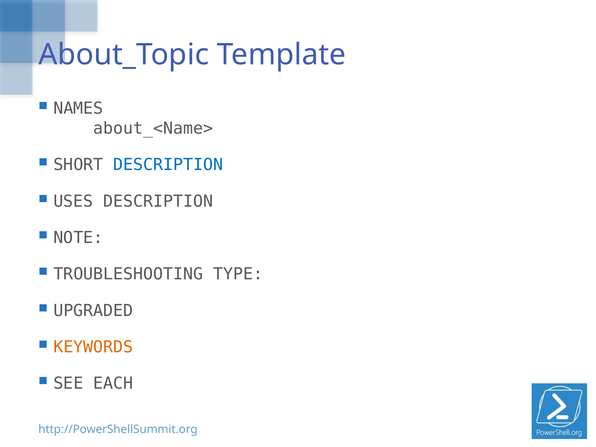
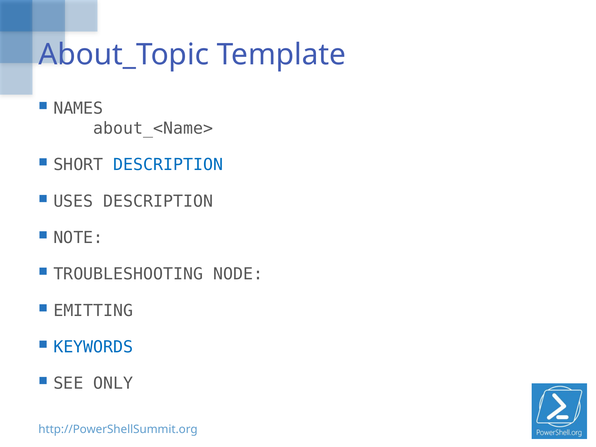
TYPE: TYPE -> NODE (238, 274)
UPGRADED: UPGRADED -> EMITTING (93, 311)
KEYWORDS colour: orange -> blue (93, 347)
EACH: EACH -> ONLY (113, 383)
